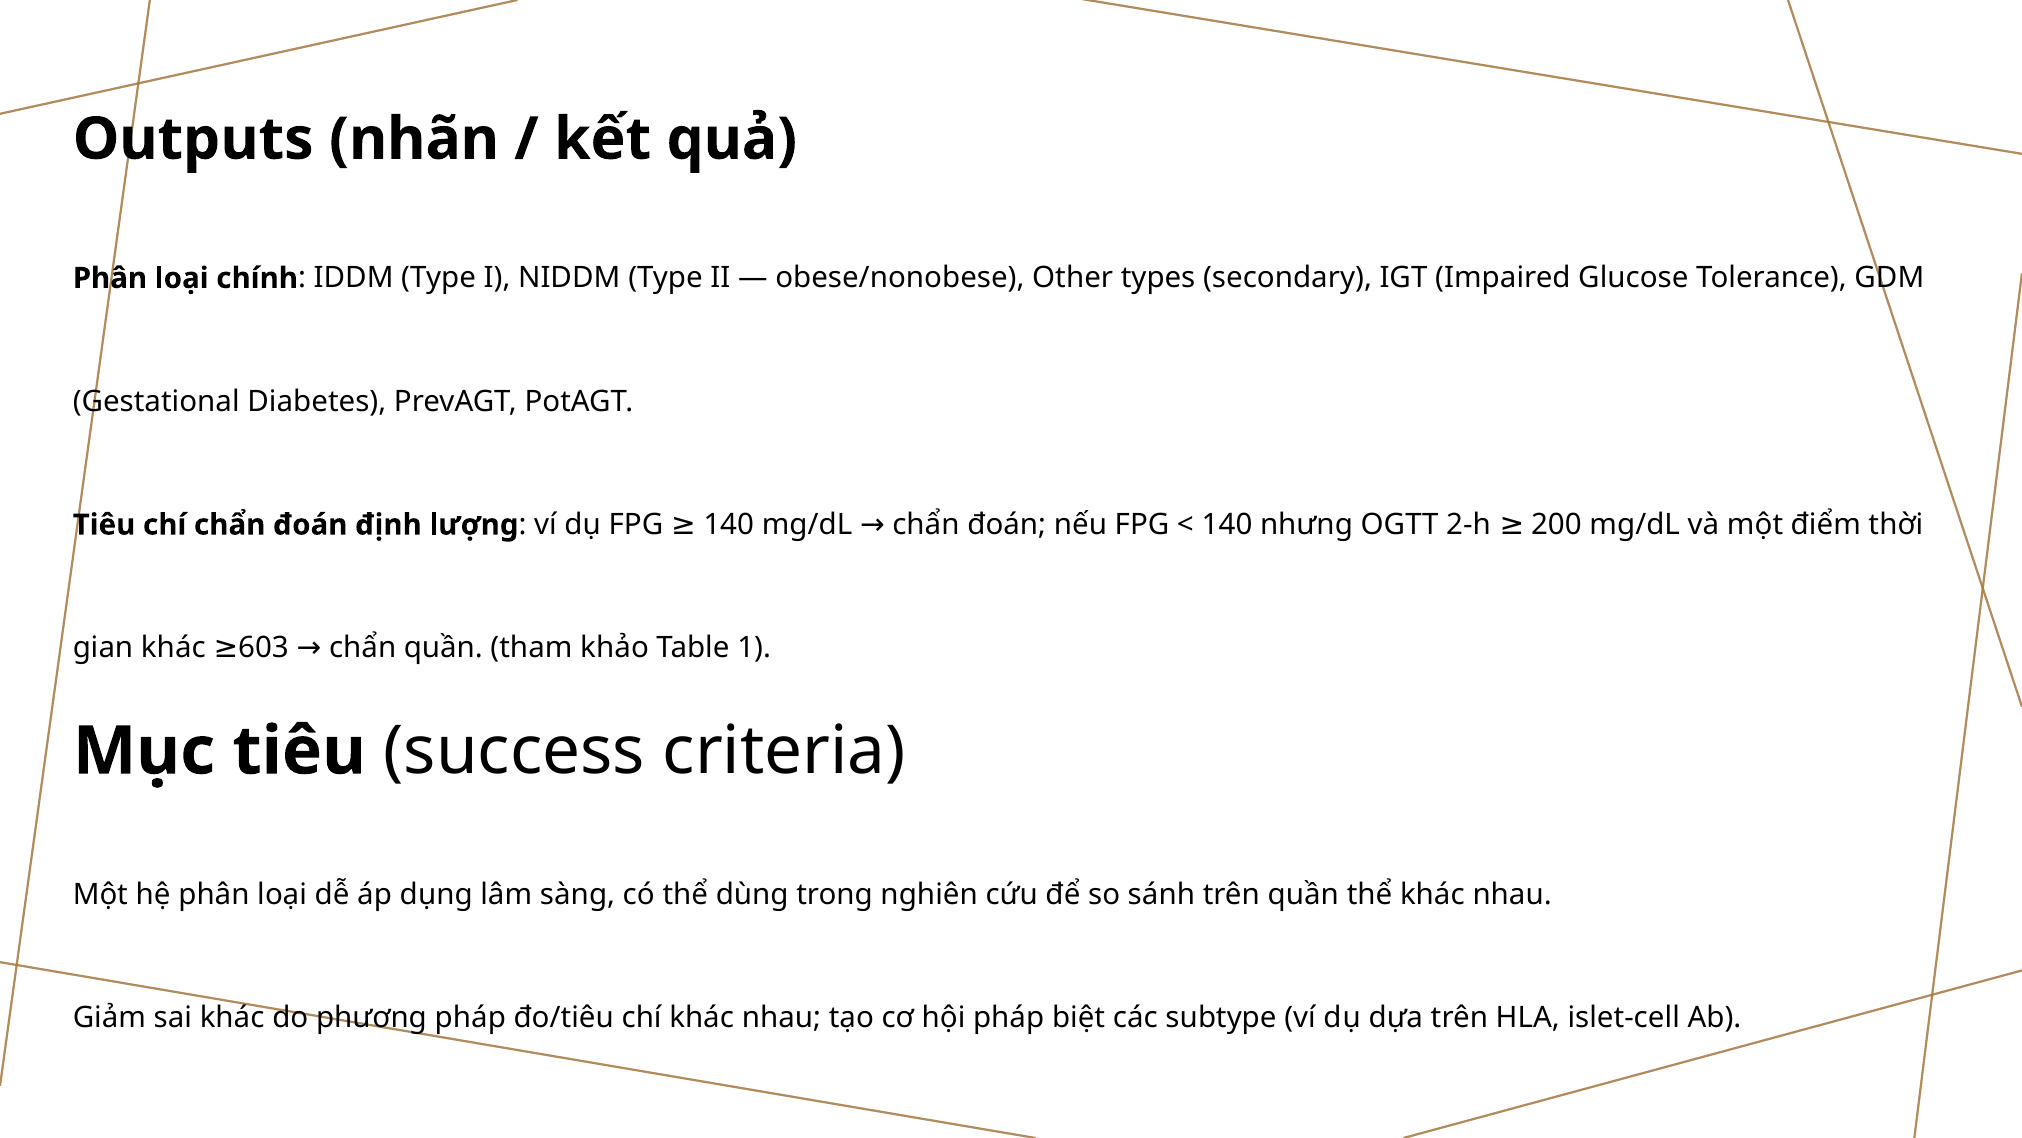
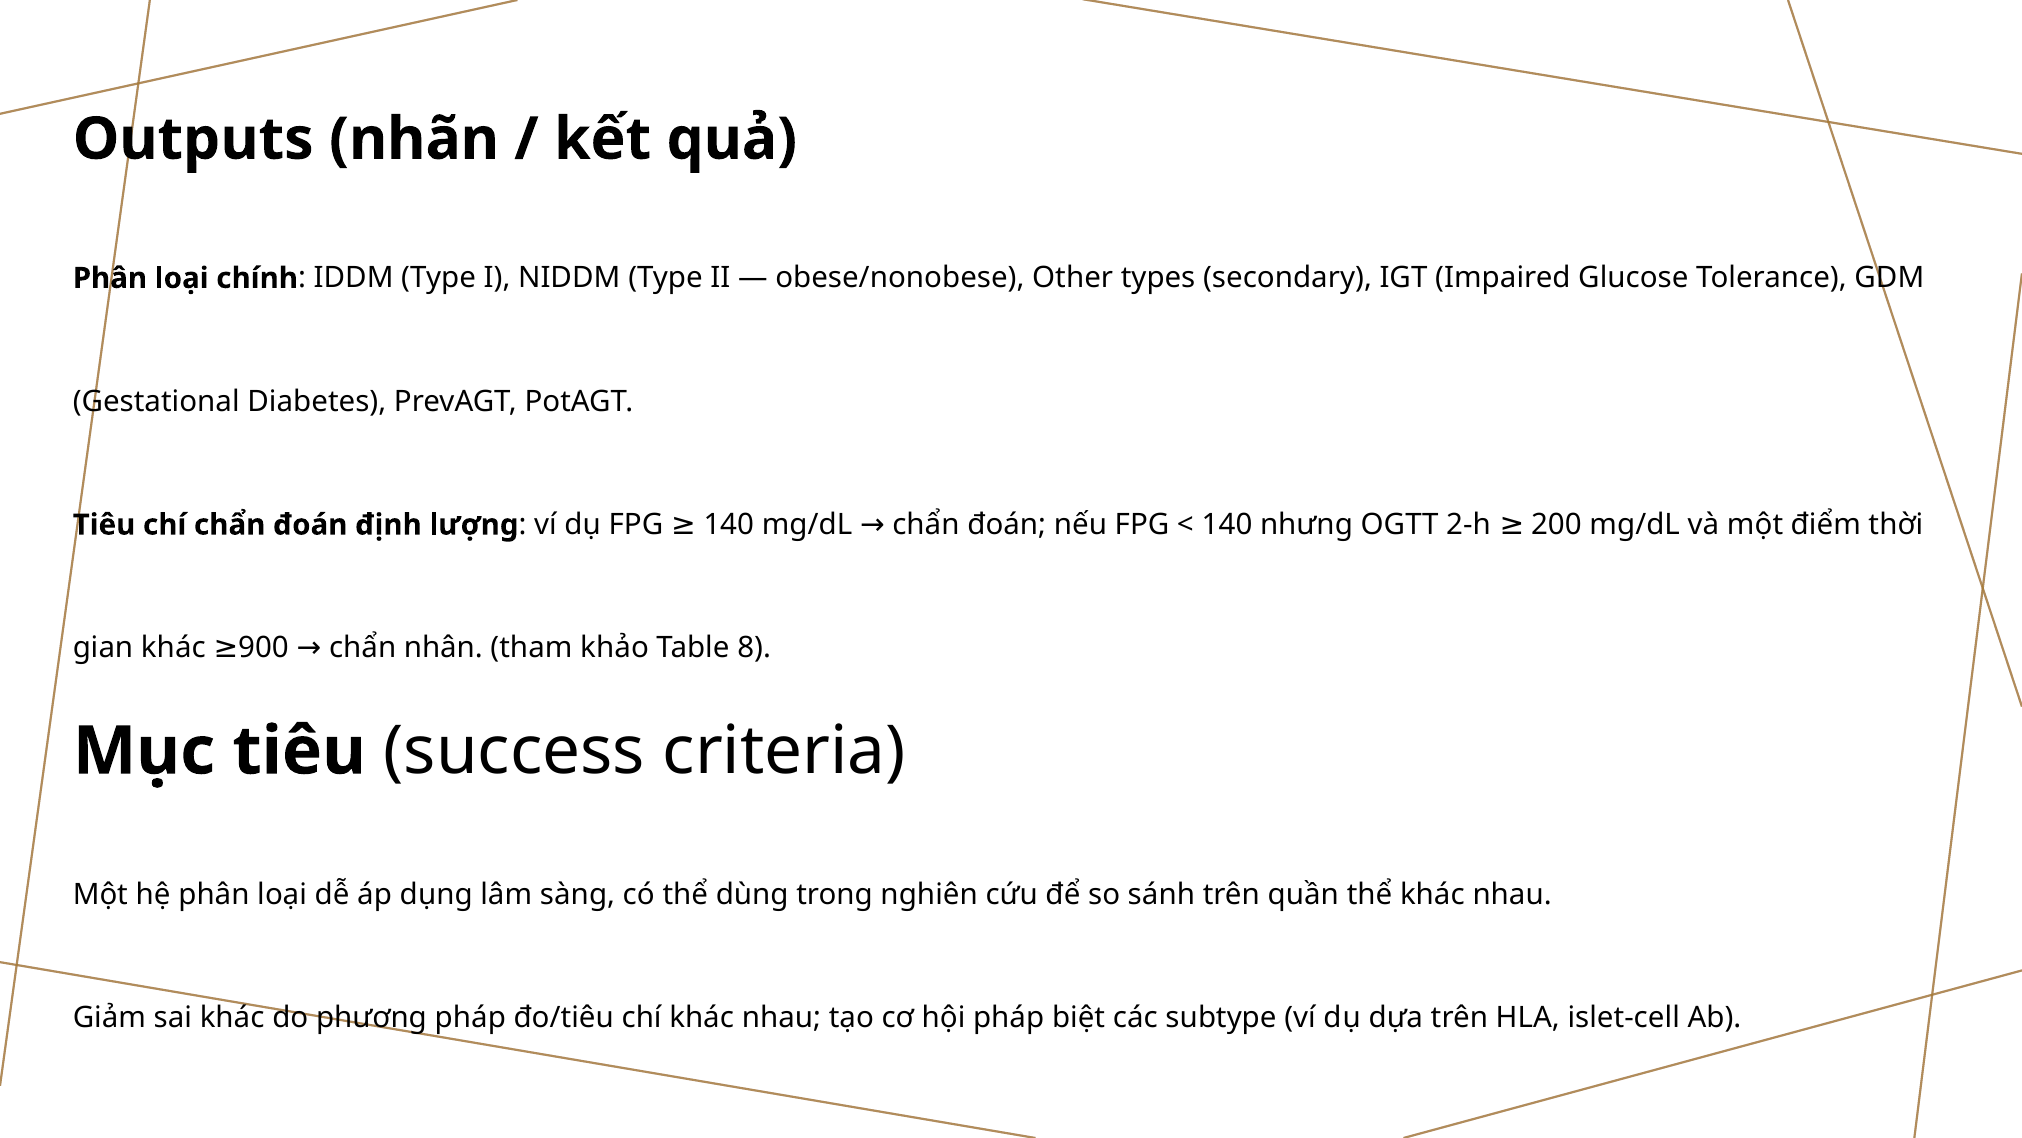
603: 603 -> 900 (264, 648)
chẩn quần: quần -> nhân (443, 648)
1: 1 -> 8 (754, 648)
